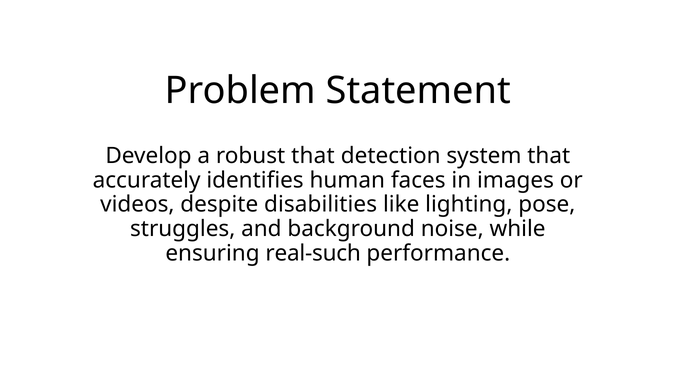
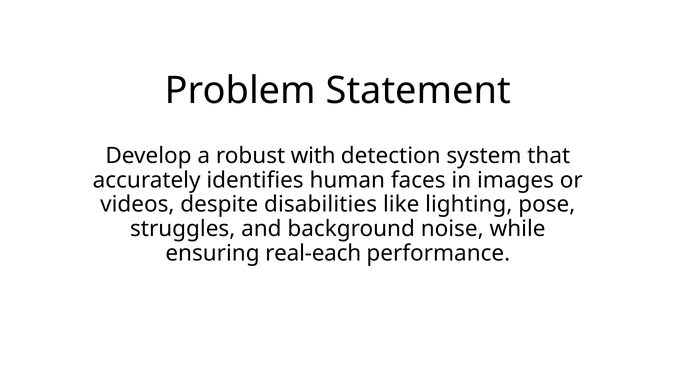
robust that: that -> with (313, 156)
real-such: real-such -> real-each (313, 253)
